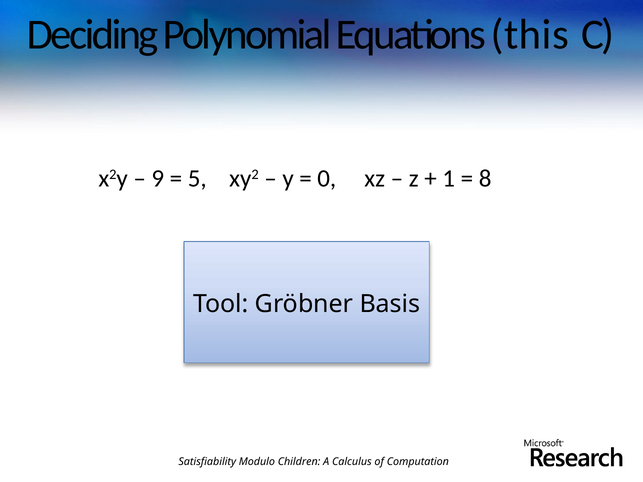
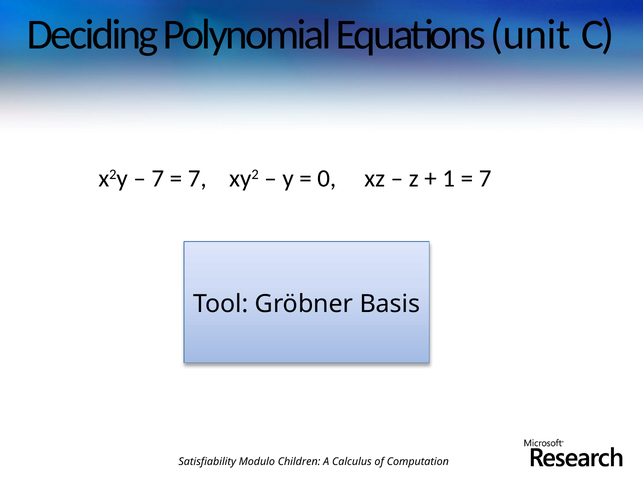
this: this -> unit (530, 35)
9: 9 -> 7 (158, 178)
5: 5 -> 7 (197, 178)
8: 8 -> 7 (485, 178)
